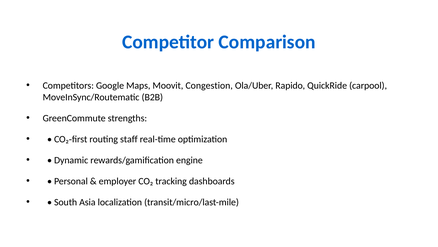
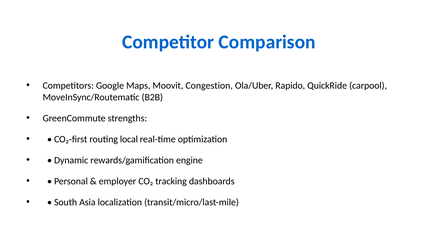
staff: staff -> local (129, 139)
